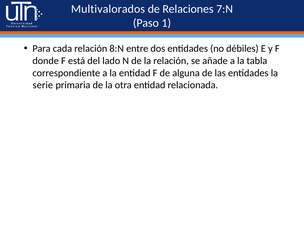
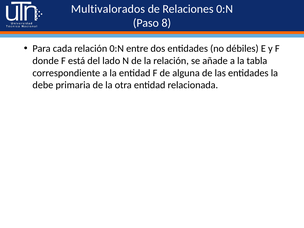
Relaciones 7:N: 7:N -> 0:N (225, 9)
1: 1 -> 8 (166, 23)
relación 8:N: 8:N -> 0:N (117, 49)
serie: serie -> debe (43, 85)
